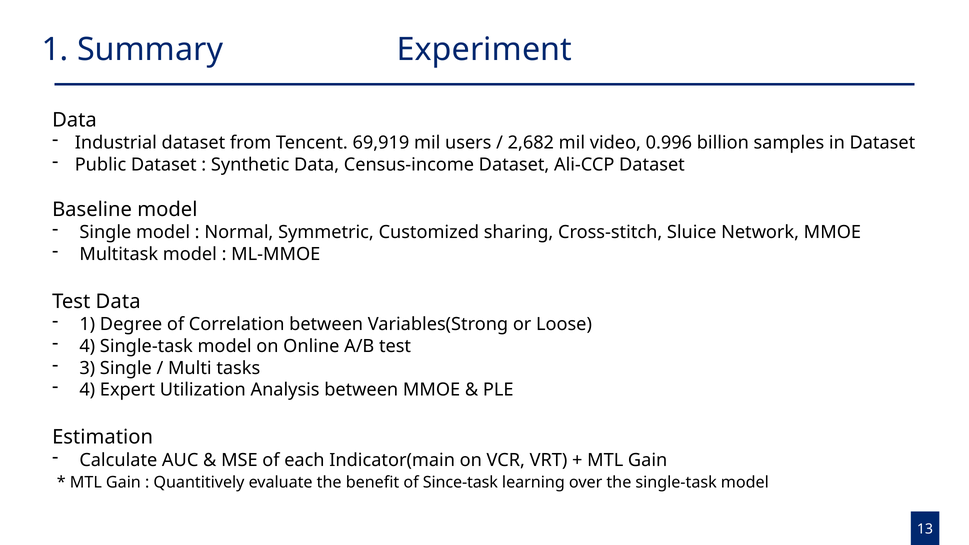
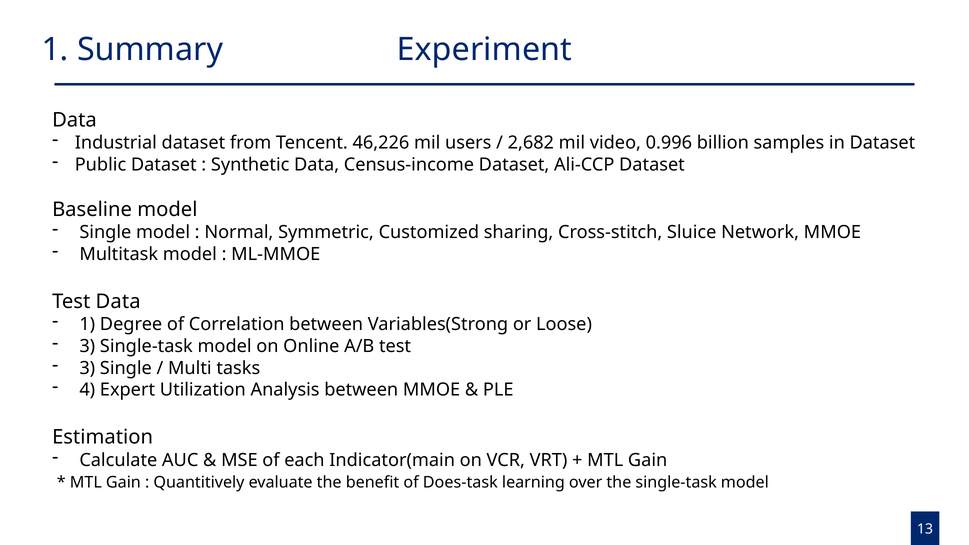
69,919: 69,919 -> 46,226 (381, 143)
4: 4 -> 3 (87, 346)
Since-task: Since-task -> Does-task (460, 483)
